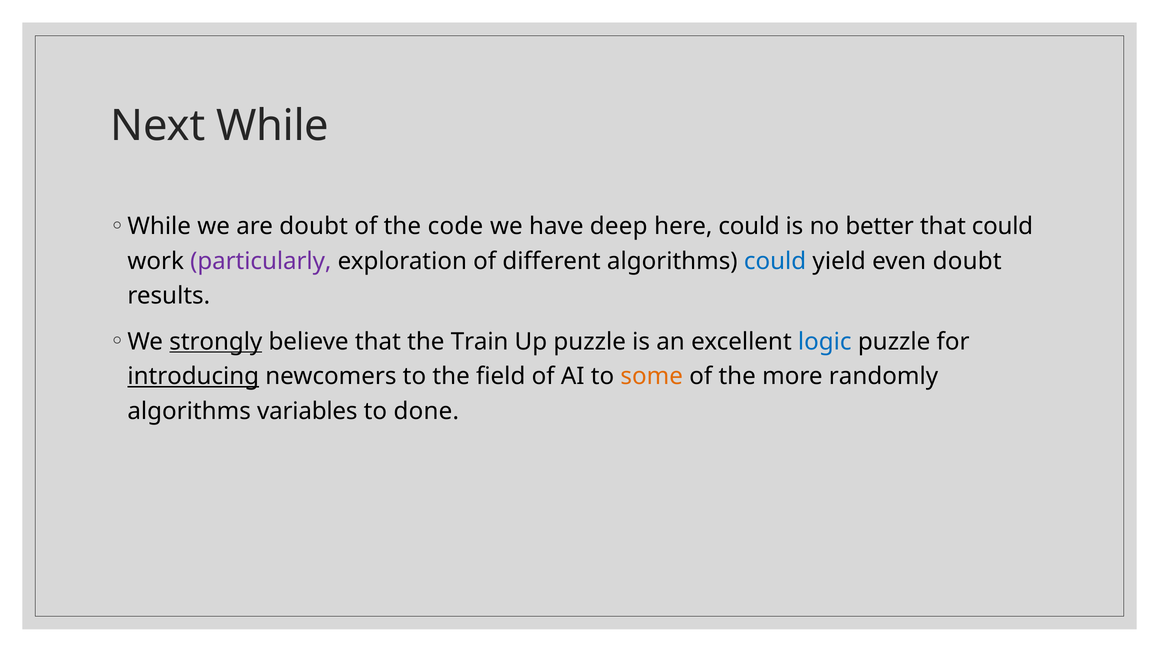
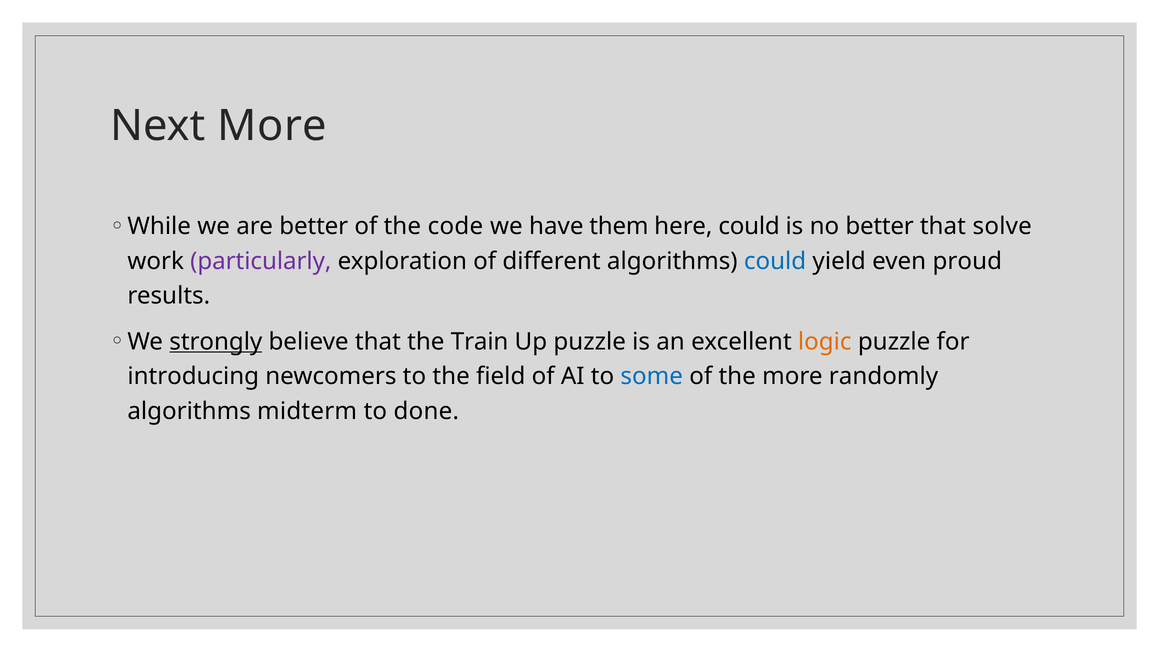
Next While: While -> More (272, 126)
are doubt: doubt -> better (314, 226)
deep: deep -> them (619, 226)
that could: could -> solve (1002, 226)
even doubt: doubt -> proud (967, 261)
logic colour: blue -> orange (825, 342)
introducing underline: present -> none (193, 376)
some colour: orange -> blue (652, 376)
variables: variables -> midterm (307, 411)
